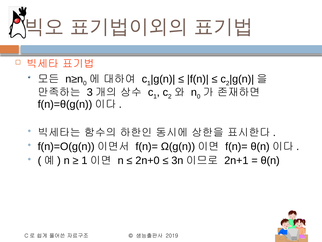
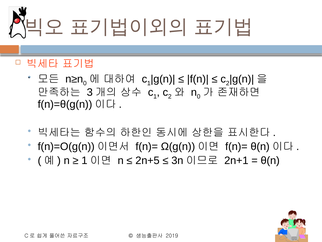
2n+0: 2n+0 -> 2n+5 (148, 160)
